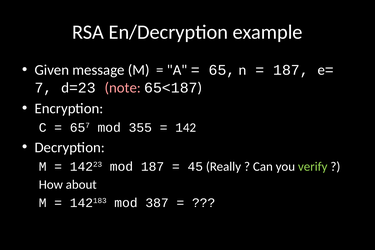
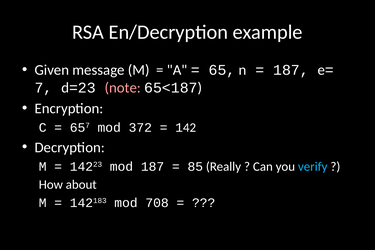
355: 355 -> 372 (140, 128)
45: 45 -> 85 (195, 167)
verify colour: light green -> light blue (313, 167)
387: 387 -> 708 (157, 203)
